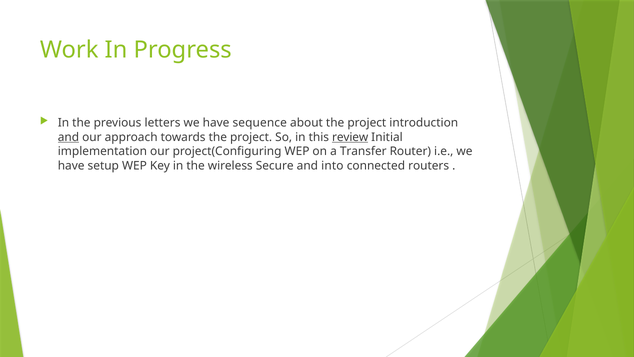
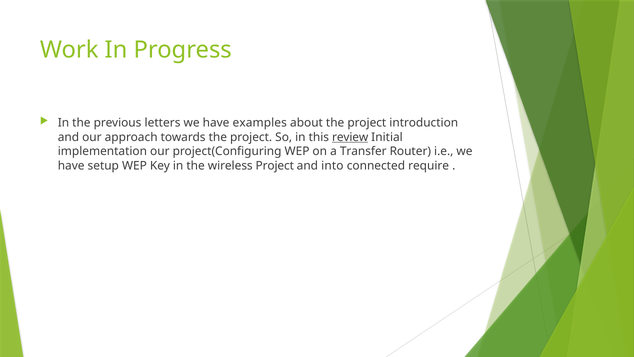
sequence: sequence -> examples (260, 123)
and underline: present -> none (68, 137)
wireless Secure: Secure -> Project (275, 165)
routers: routers -> require (429, 165)
